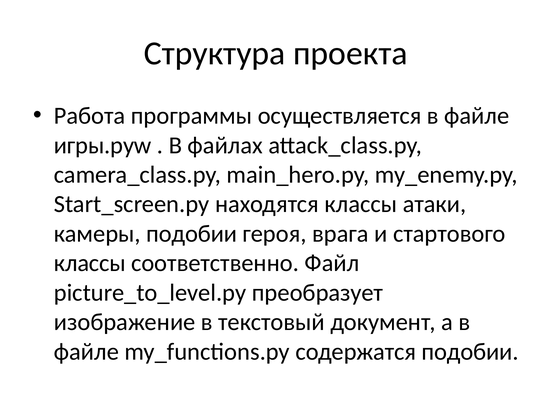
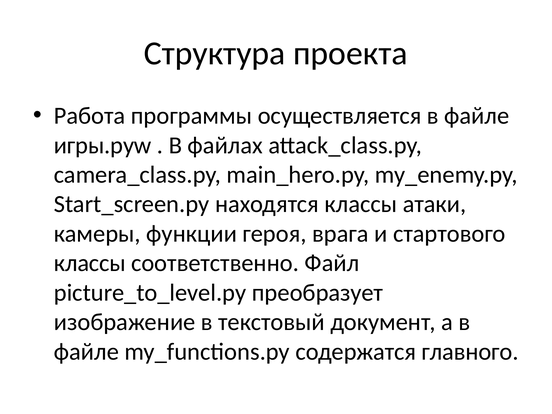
камеры подобии: подобии -> функции (192, 234)
содержатся подобии: подобии -> главного (470, 352)
